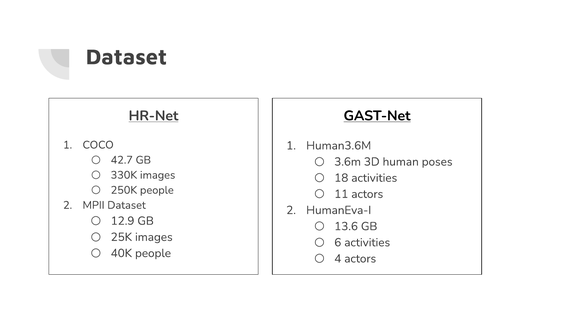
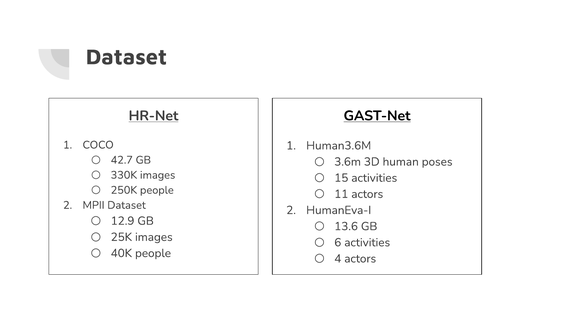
18: 18 -> 15 (341, 178)
